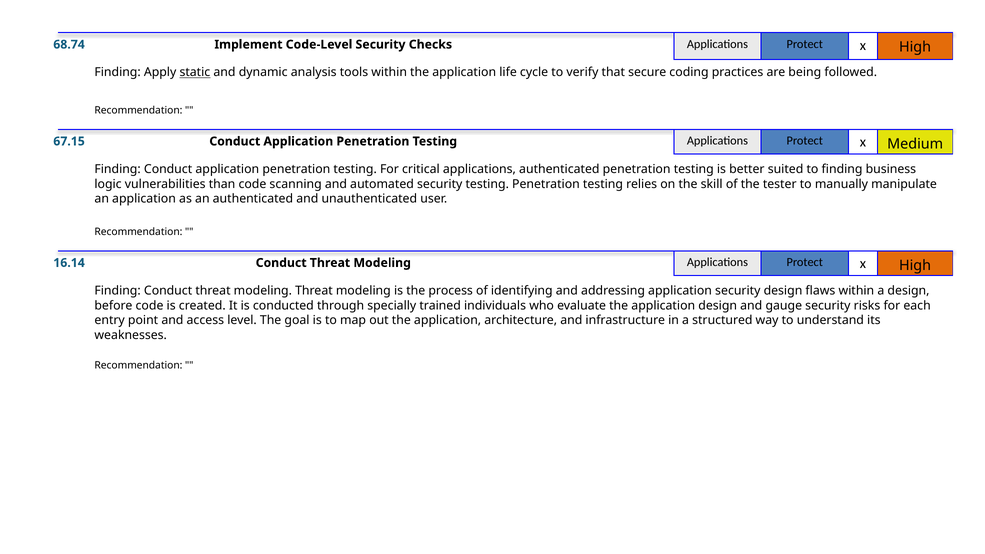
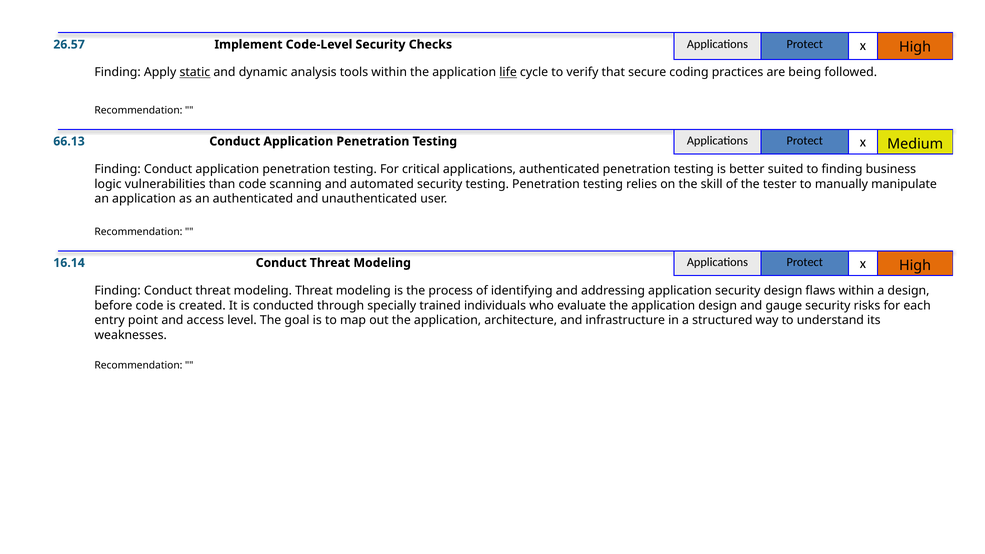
68.74: 68.74 -> 26.57 (69, 45)
life underline: none -> present (508, 72)
67.15: 67.15 -> 66.13 (69, 141)
